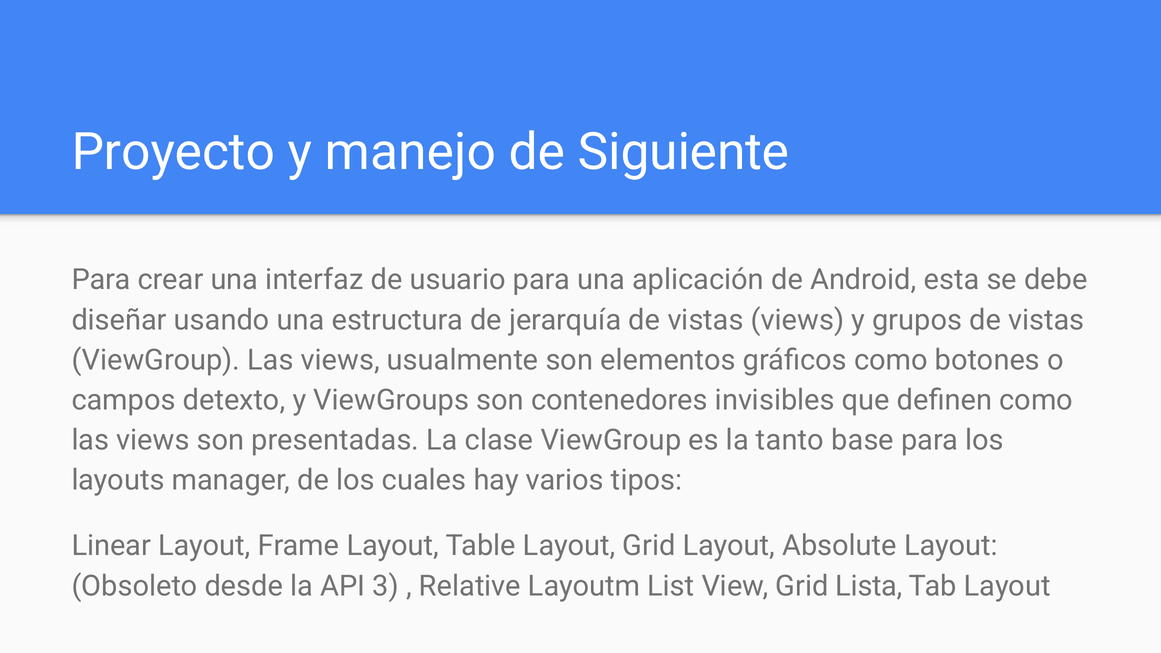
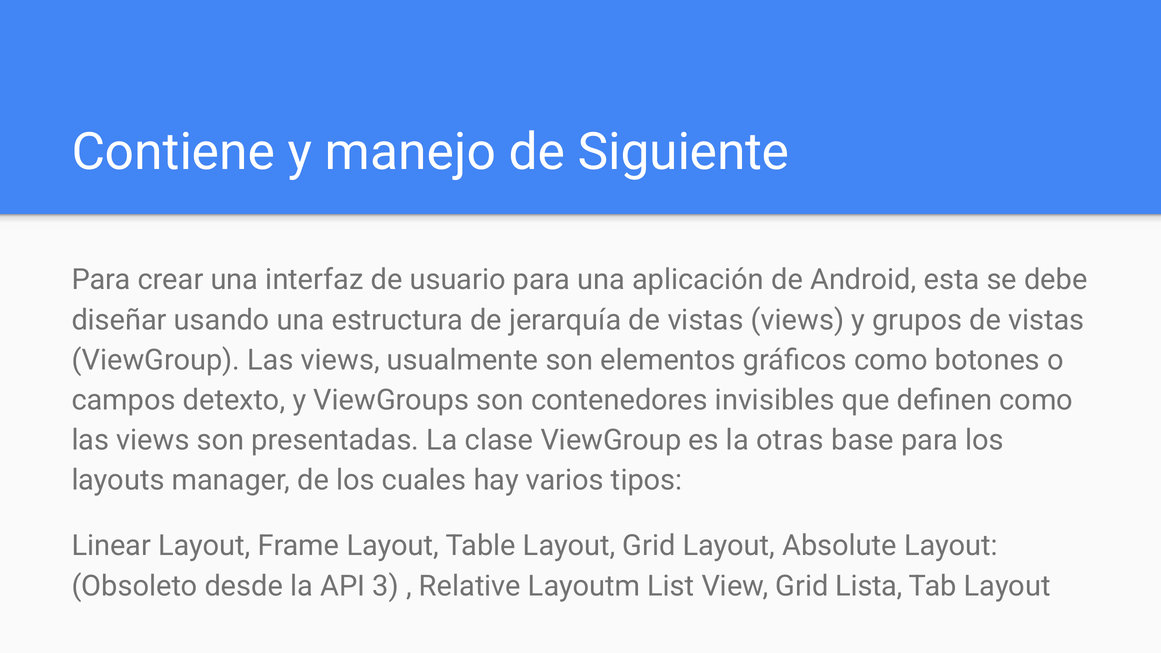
Proyecto: Proyecto -> Contiene (173, 152)
tanto: tanto -> otras (790, 440)
